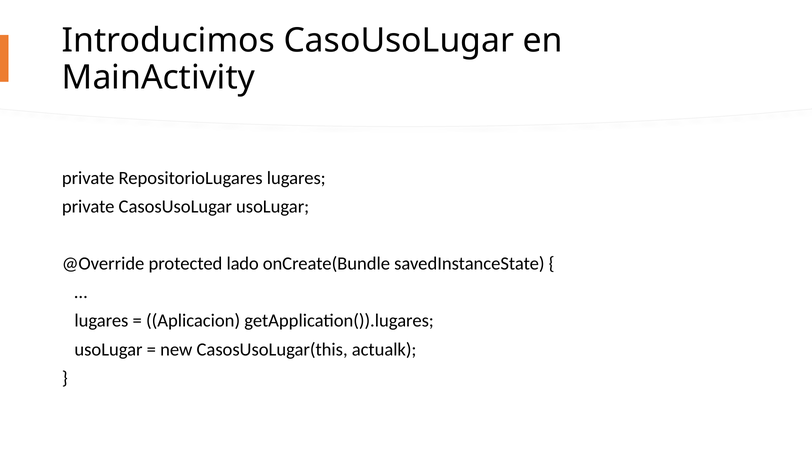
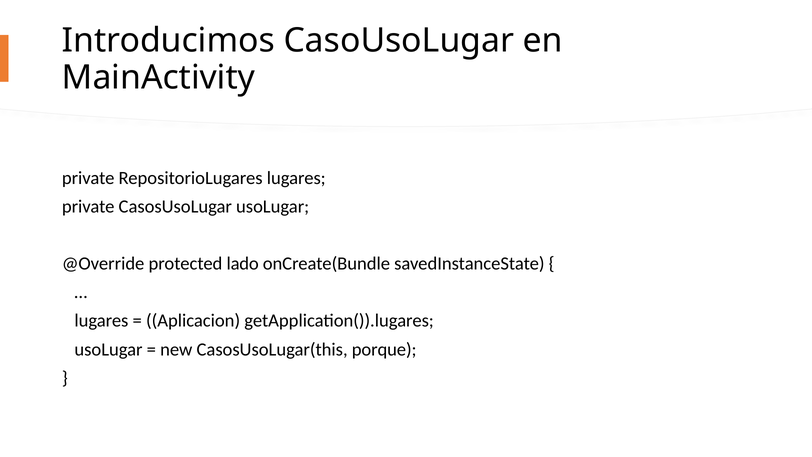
actualk: actualk -> porque (384, 349)
